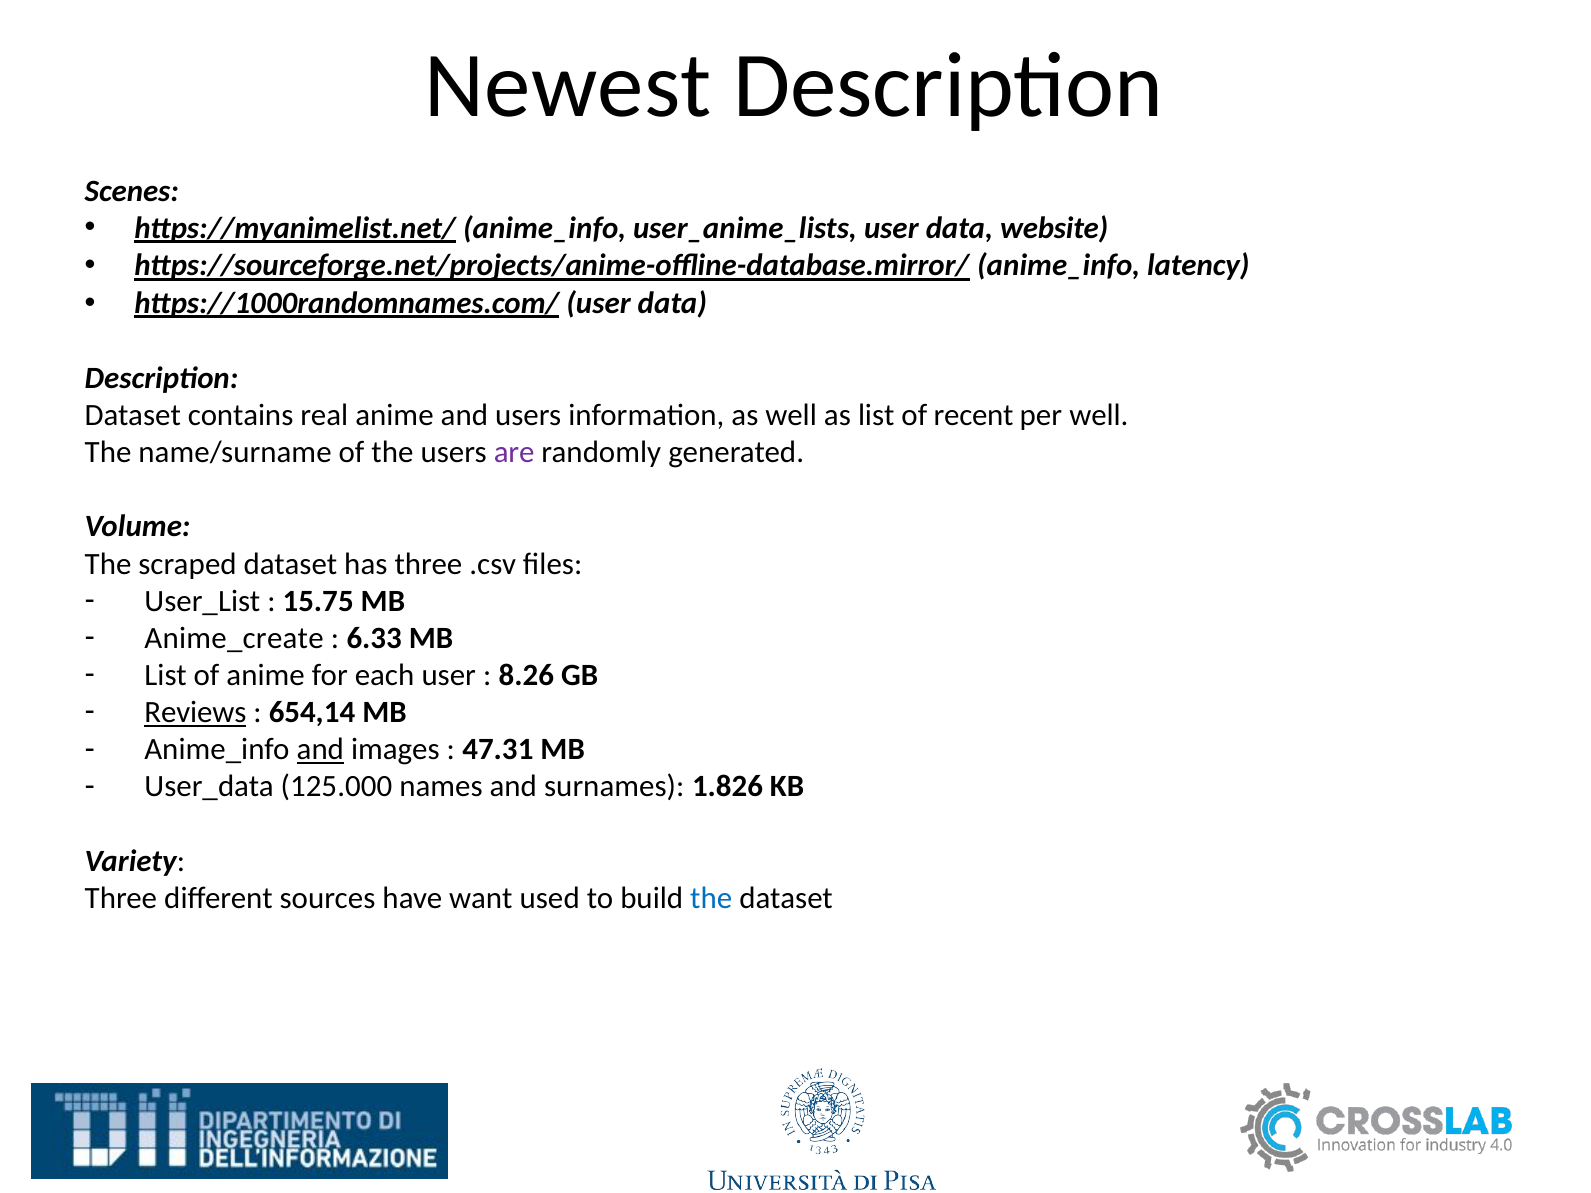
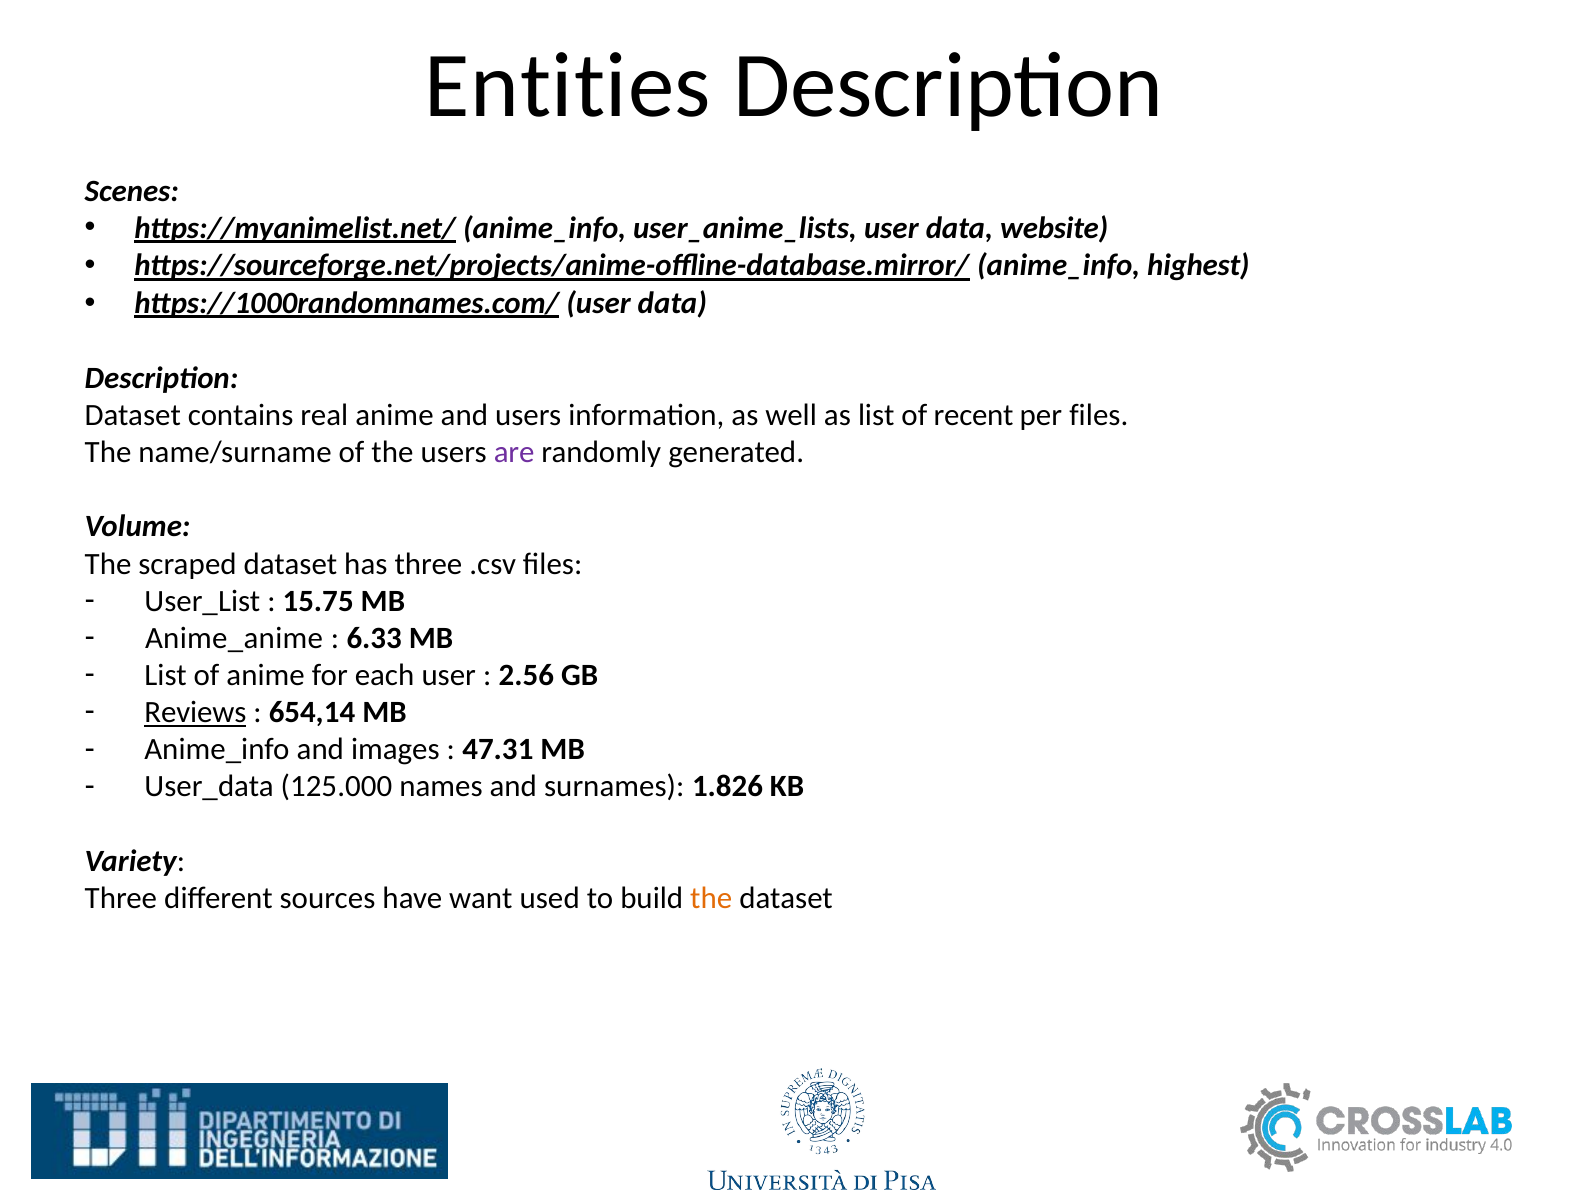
Newest: Newest -> Entities (568, 86)
latency: latency -> highest (1198, 266)
per well: well -> files (1099, 415)
Anime_create: Anime_create -> Anime_anime (234, 638)
8.26: 8.26 -> 2.56 (526, 675)
and underline: present -> none (320, 750)
the colour: blue -> orange (711, 898)
